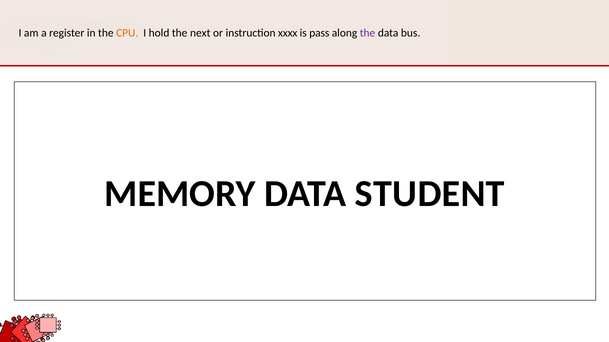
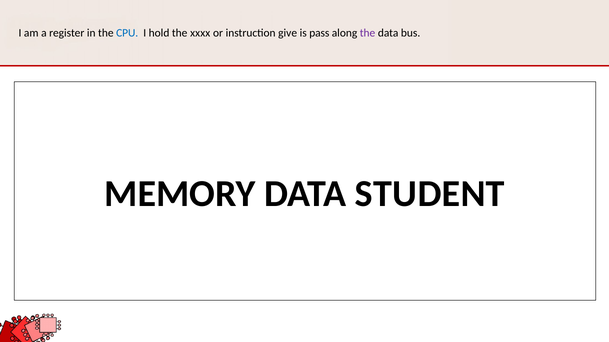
CPU colour: orange -> blue (127, 33)
next: next -> xxxx (200, 33)
xxxx: xxxx -> give (288, 33)
